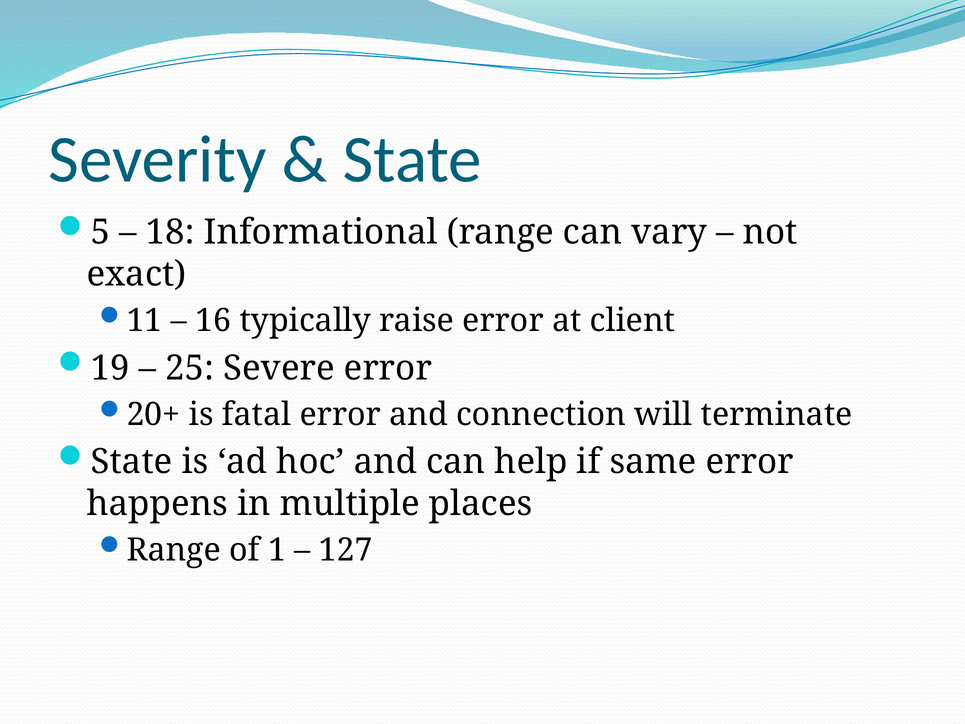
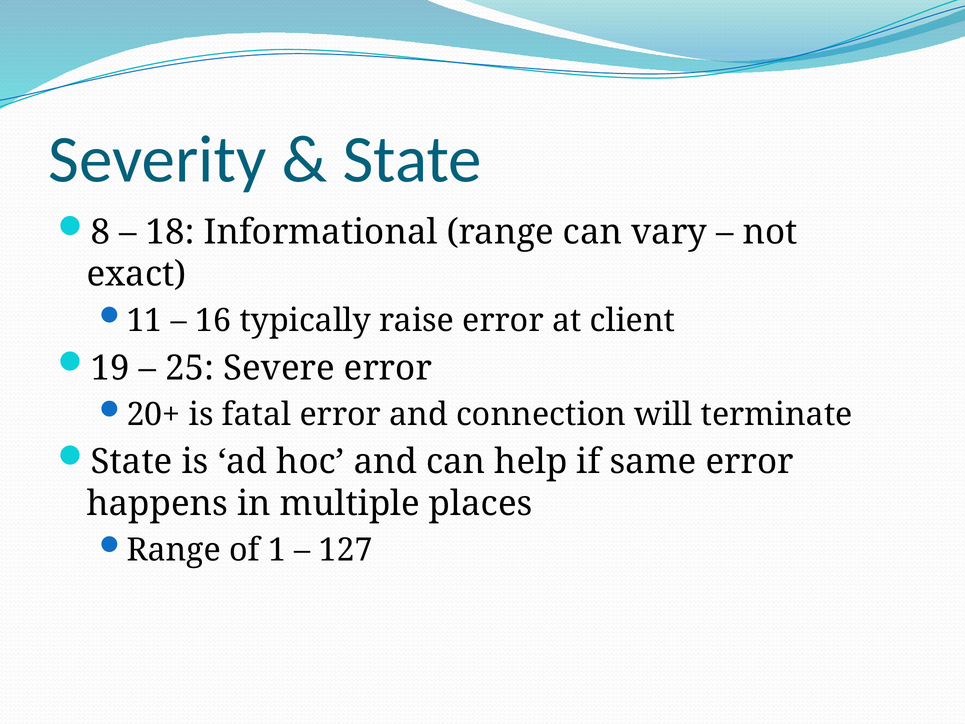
5: 5 -> 8 (101, 232)
